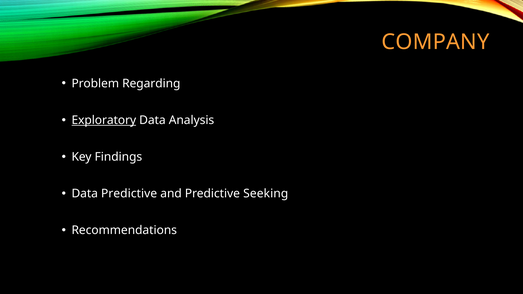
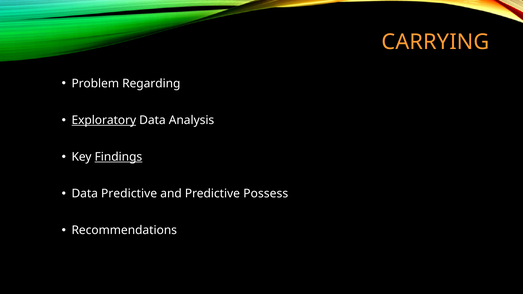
COMPANY: COMPANY -> CARRYING (435, 42)
Findings underline: none -> present (118, 157)
Seeking: Seeking -> Possess (266, 194)
